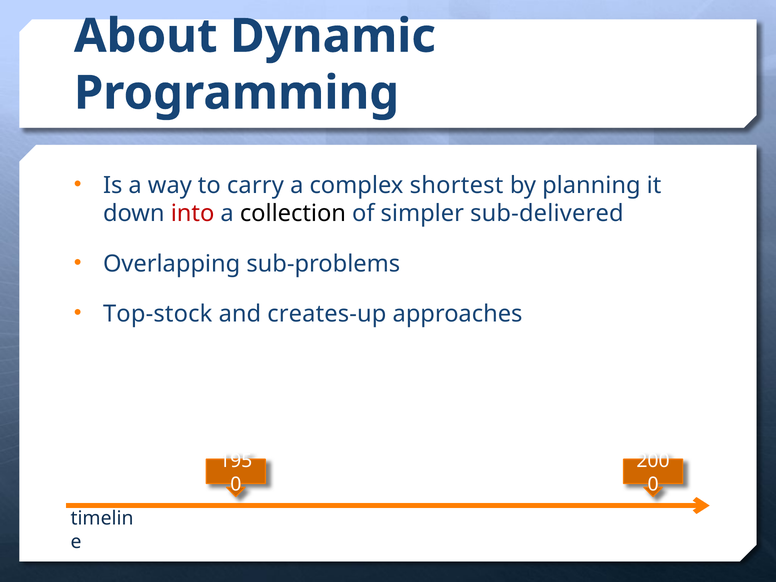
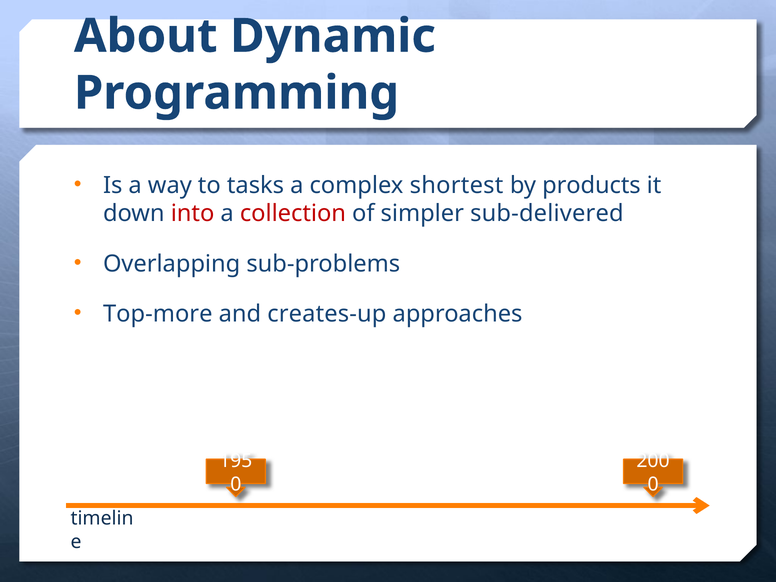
carry: carry -> tasks (256, 185)
planning: planning -> products (591, 185)
collection colour: black -> red (293, 214)
Top-stock: Top-stock -> Top-more (158, 314)
